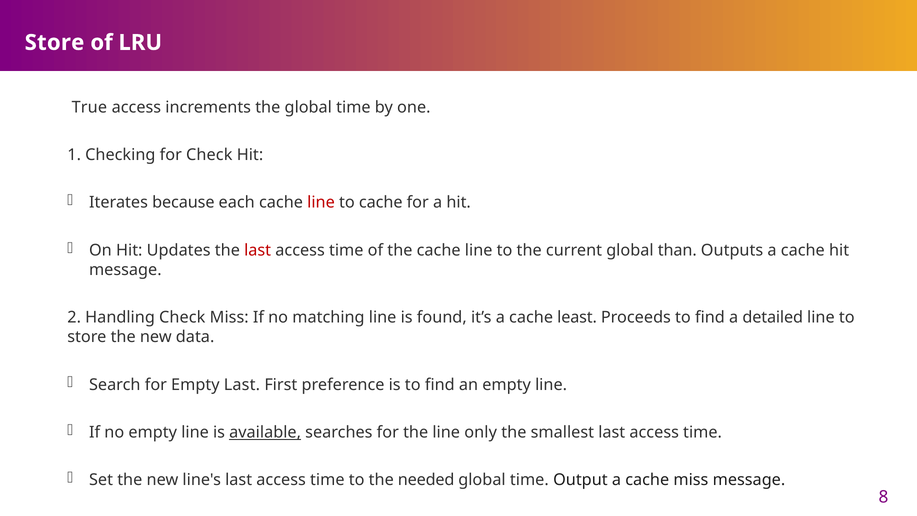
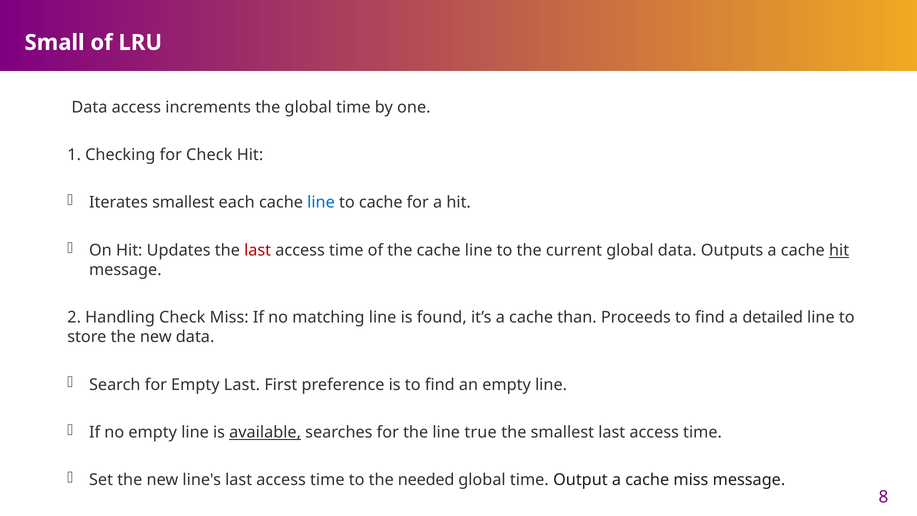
Store: Store -> Small (55, 43)
True: True -> Data (89, 107)
Iterates because: because -> smallest (183, 203)
line colour: red -> blue (321, 203)
global than: than -> data (677, 250)
hit underline: none -> present (839, 250)
least: least -> than (577, 317)
only: only -> true (481, 432)
